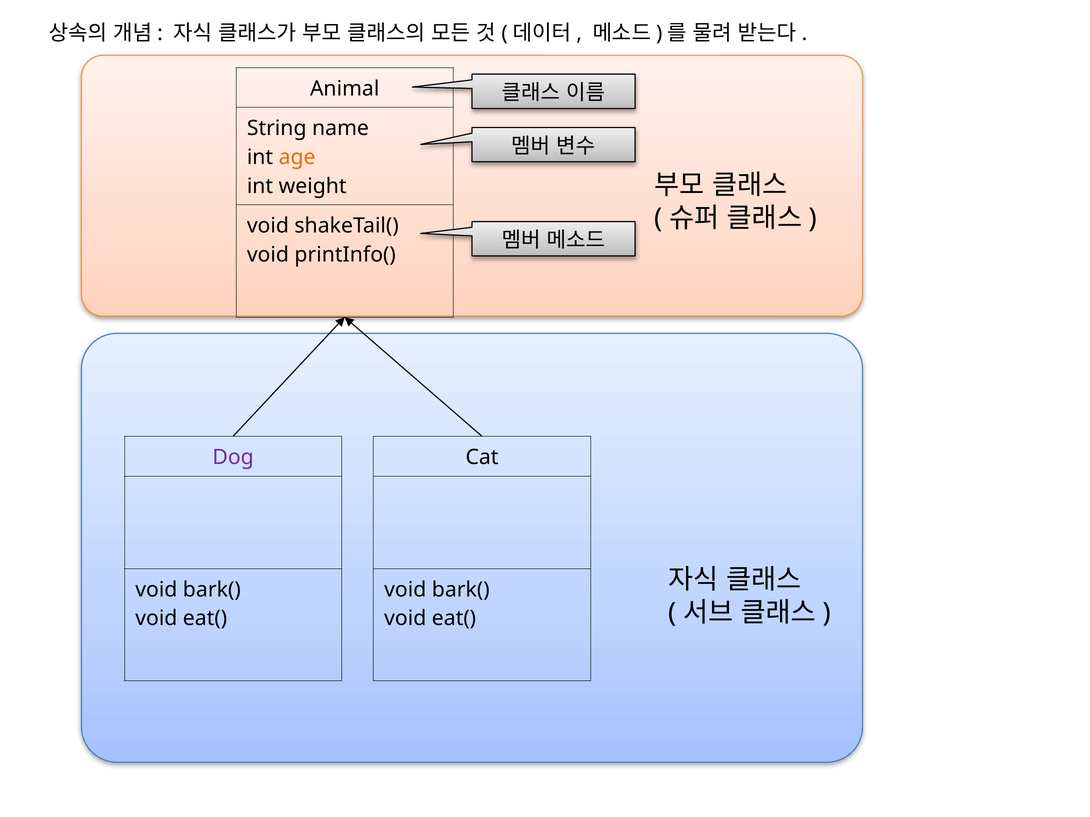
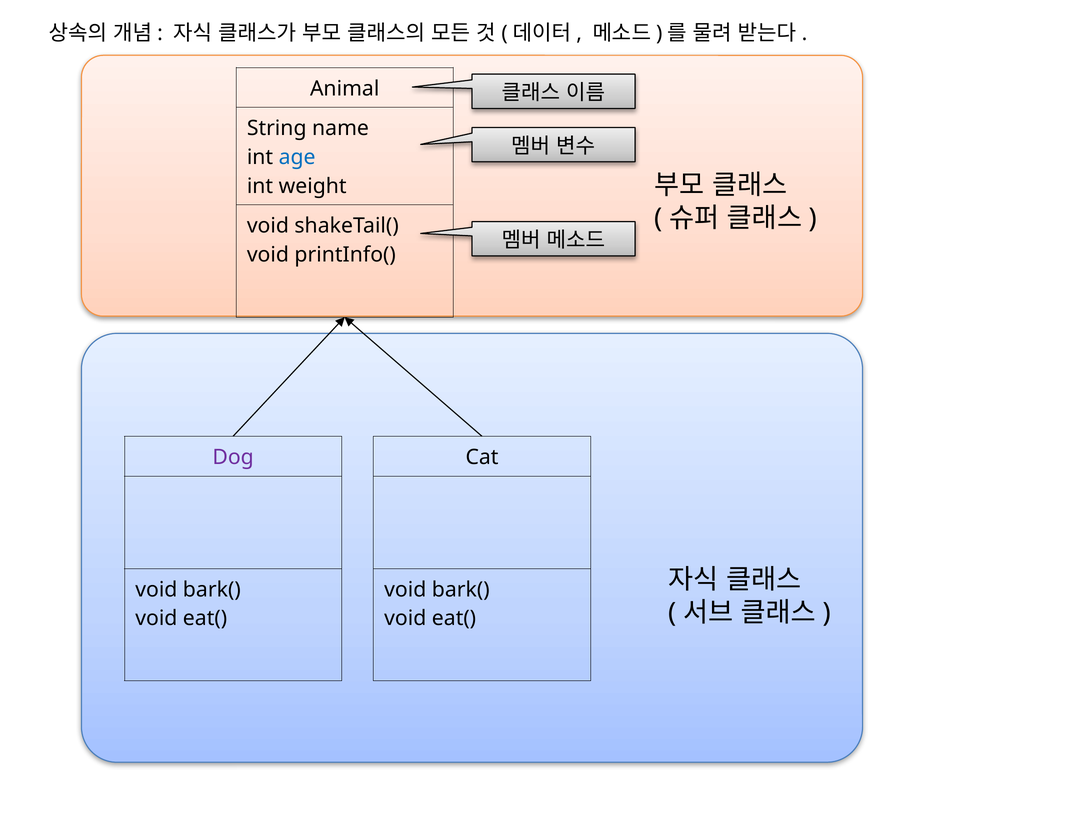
age colour: orange -> blue (297, 157)
